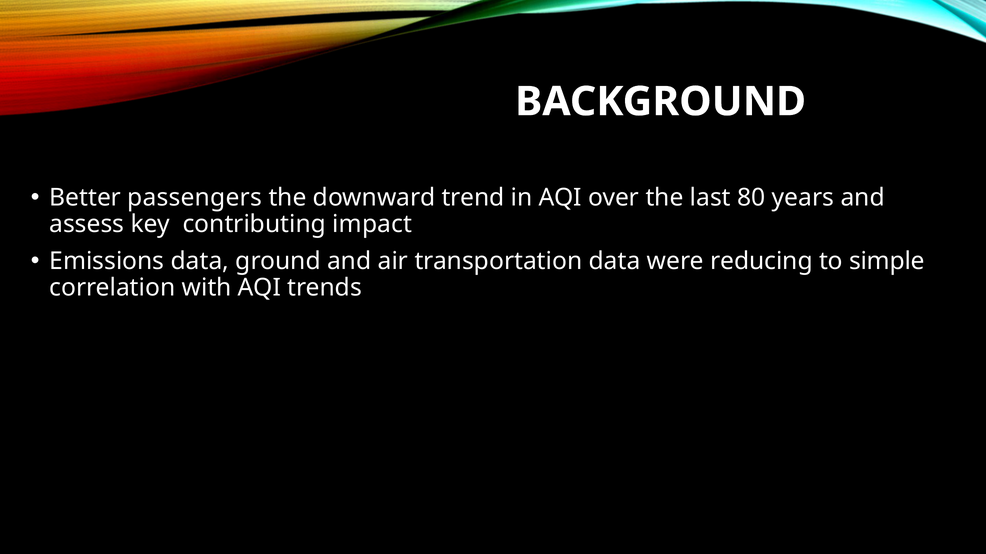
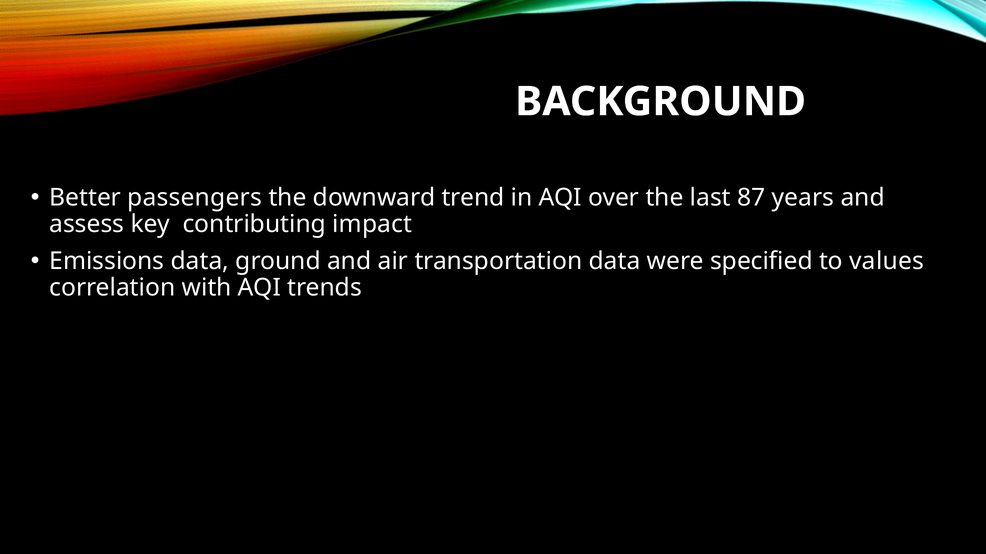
80: 80 -> 87 (751, 198)
reducing: reducing -> specified (761, 261)
simple: simple -> values (887, 261)
